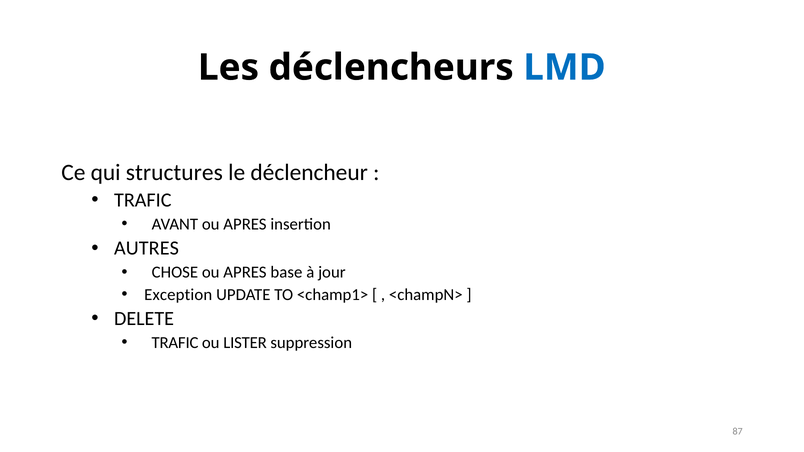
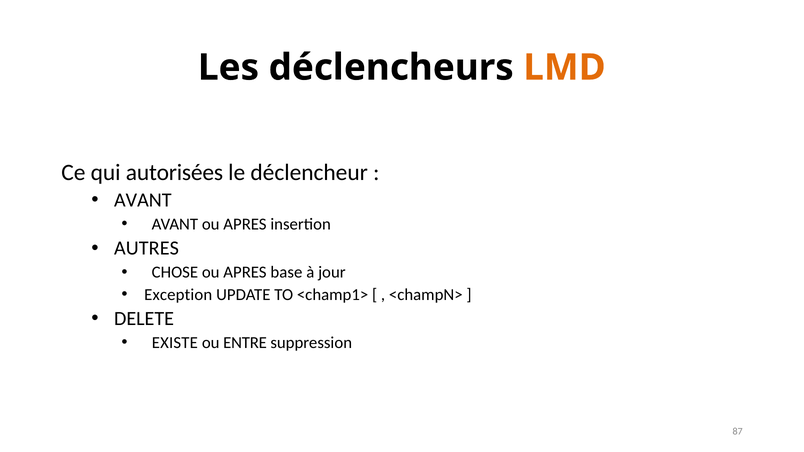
LMD colour: blue -> orange (564, 68)
structures: structures -> autorisées (174, 172)
TRAFIC: TRAFIC -> AVANT (143, 200)
TRAFIC: TRAFIC -> EXISTE (175, 343)
LISTER: LISTER -> ENTRE (245, 343)
